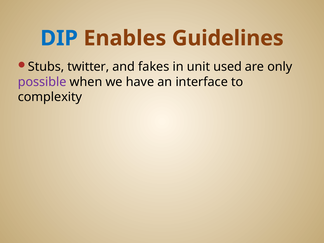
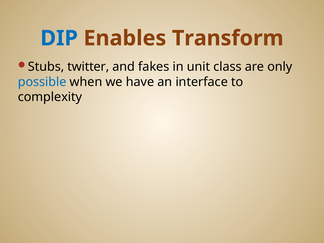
Guidelines: Guidelines -> Transform (228, 38)
used: used -> class (228, 67)
possible colour: purple -> blue (42, 82)
